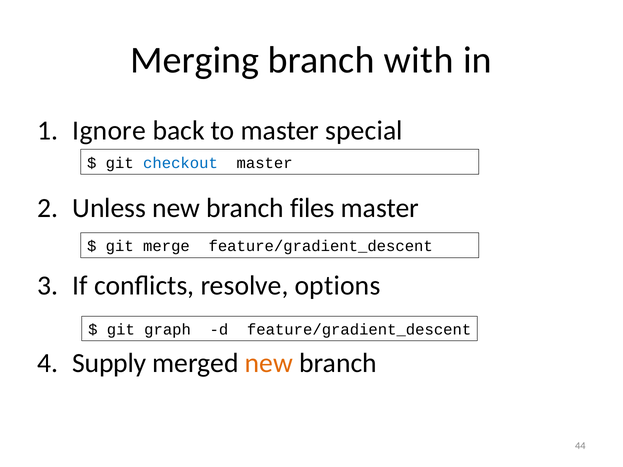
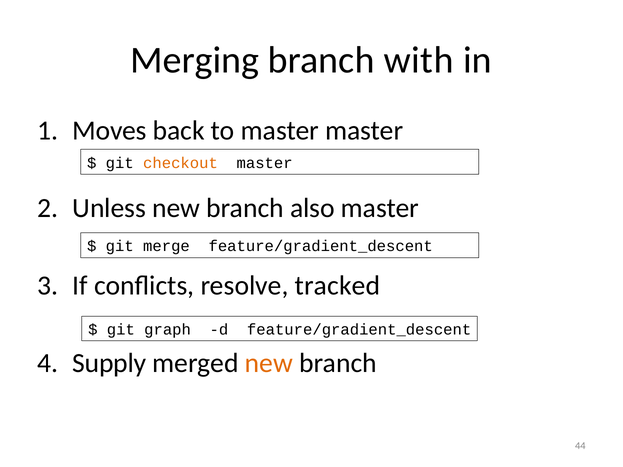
Ignore: Ignore -> Moves (109, 131)
master special: special -> master (364, 131)
checkout colour: blue -> orange (180, 163)
files: files -> also (312, 208)
options: options -> tracked (338, 286)
